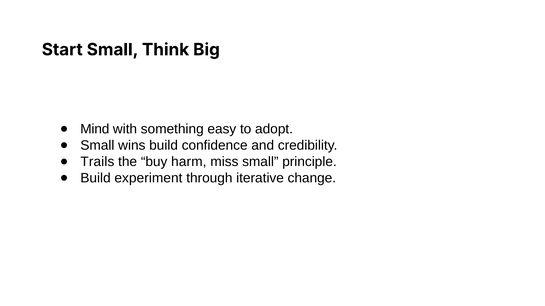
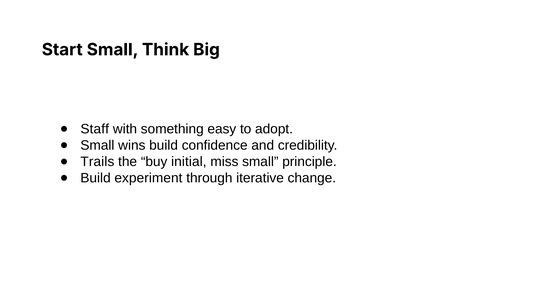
Mind: Mind -> Staff (95, 129)
harm: harm -> initial (189, 162)
